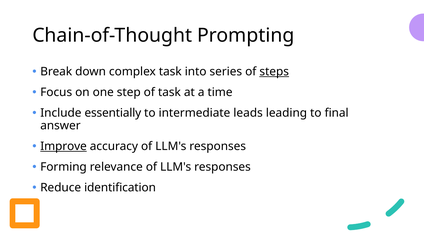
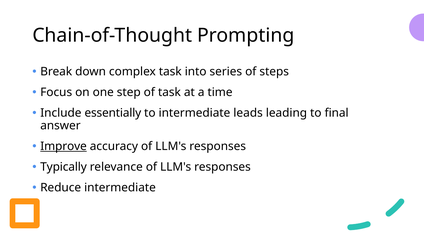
steps underline: present -> none (274, 72)
Forming: Forming -> Typically (64, 167)
Reduce identification: identification -> intermediate (120, 188)
